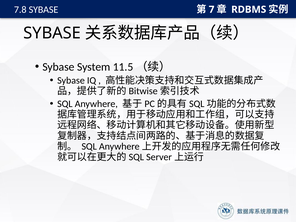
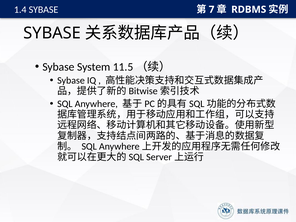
7.8: 7.8 -> 1.4 (20, 10)
